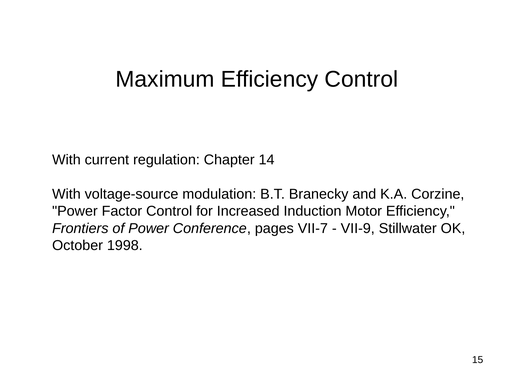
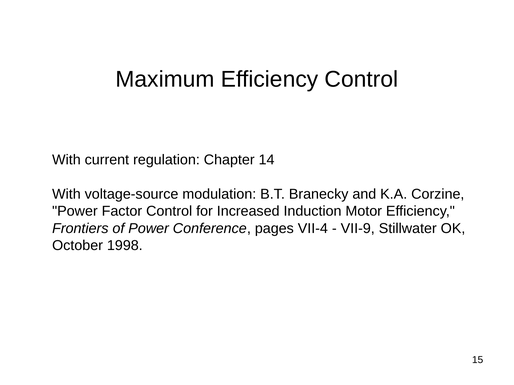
VII-7: VII-7 -> VII-4 (313, 229)
